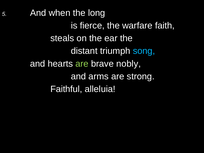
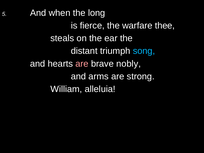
faith: faith -> thee (165, 26)
are colour: light green -> pink (82, 64)
Faithful: Faithful -> William (66, 89)
